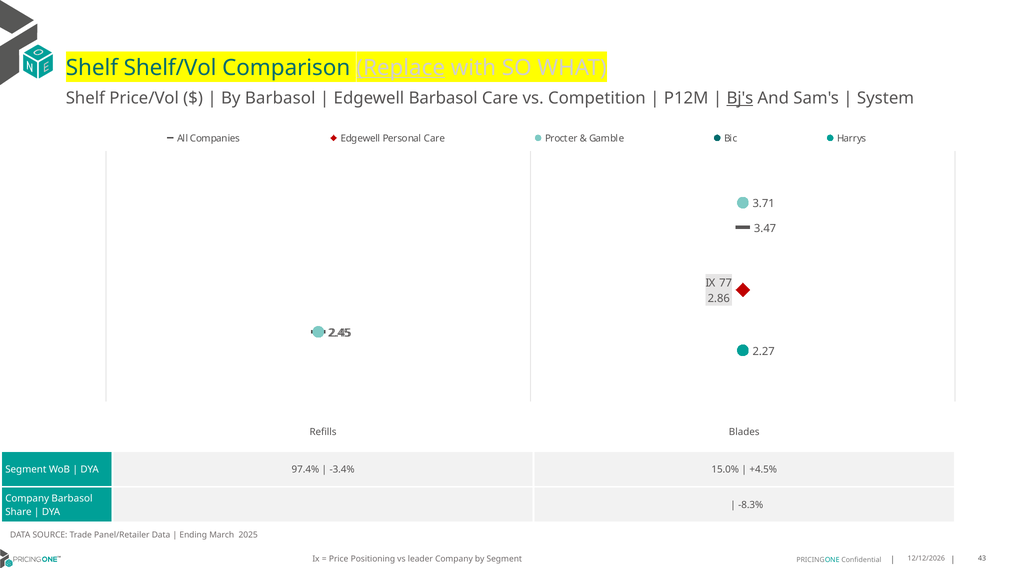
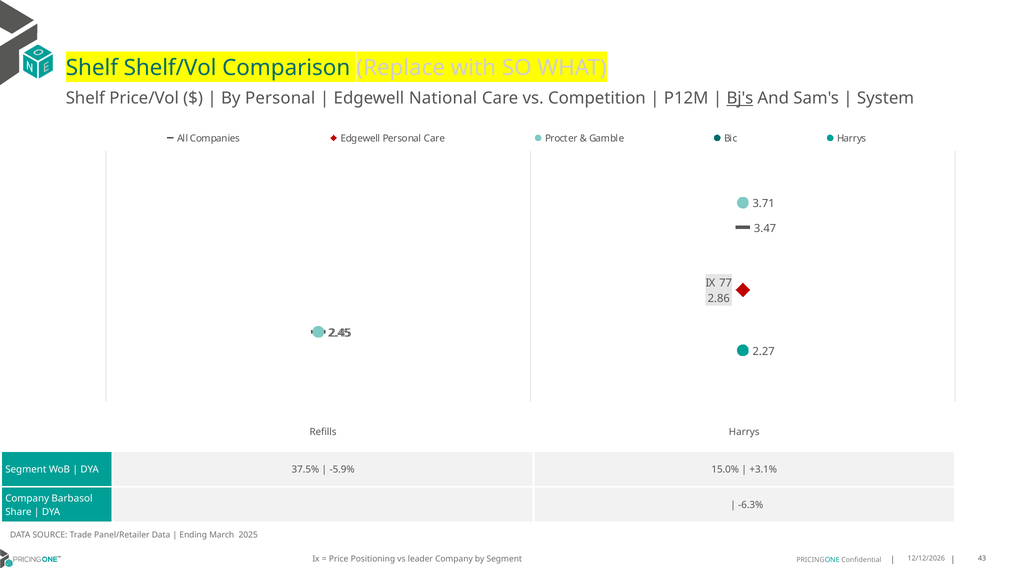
Replace underline: present -> none (401, 68)
By Barbasol: Barbasol -> Personal (280, 99)
Edgewell Barbasol: Barbasol -> National (443, 99)
Refills Blades: Blades -> Harrys (744, 433)
97.4%: 97.4% -> 37.5% (305, 470)
-3.4%: -3.4% -> -5.9% (342, 470)
+4.5%: +4.5% -> +3.1% (763, 470)
-8.3%: -8.3% -> -6.3% (751, 506)
